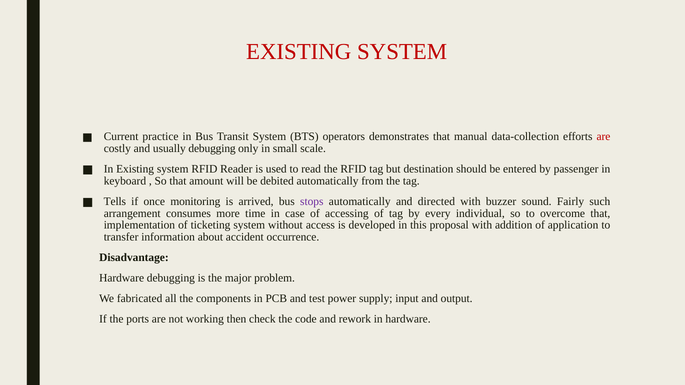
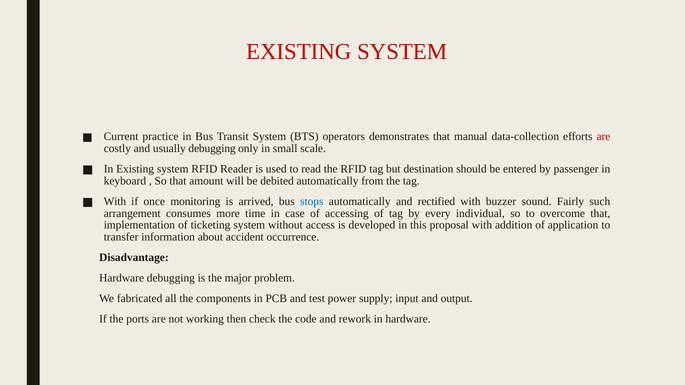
Tells: Tells -> With (115, 202)
stops colour: purple -> blue (312, 202)
directed: directed -> rectified (436, 202)
